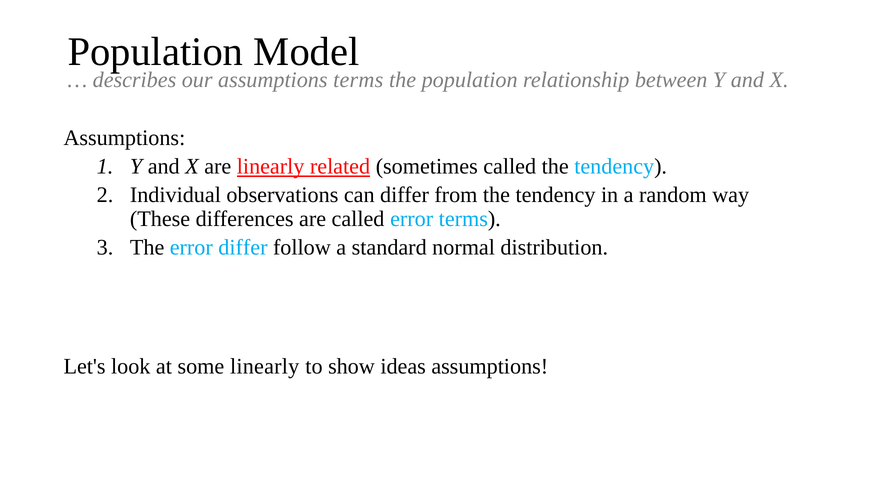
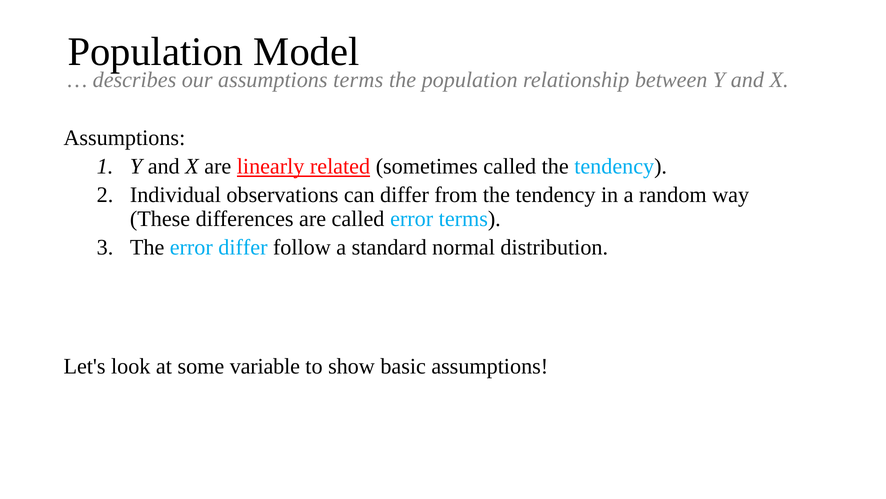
some linearly: linearly -> variable (265, 366)
ideas: ideas -> basic (403, 366)
